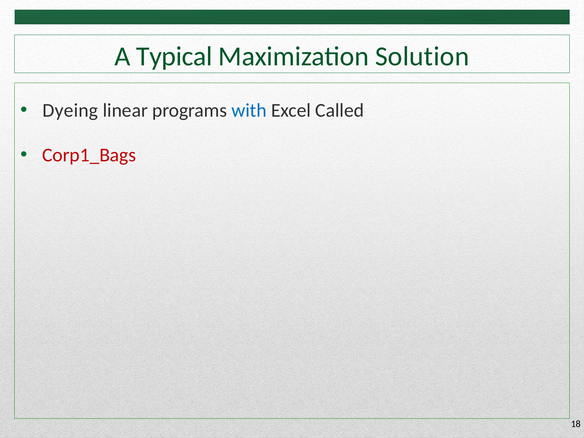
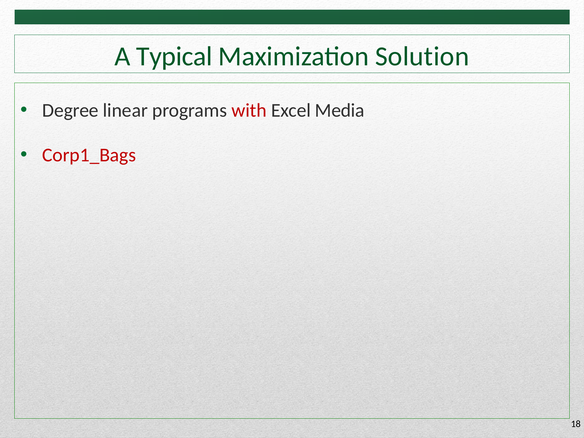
Dyeing: Dyeing -> Degree (70, 110)
with colour: blue -> red (249, 110)
Called: Called -> Media (340, 110)
